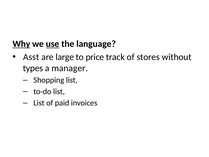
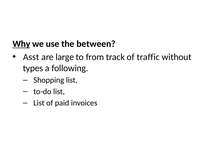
use underline: present -> none (53, 44)
language: language -> between (96, 44)
price: price -> from (95, 57)
stores: stores -> traffic (148, 57)
manager: manager -> following (70, 68)
